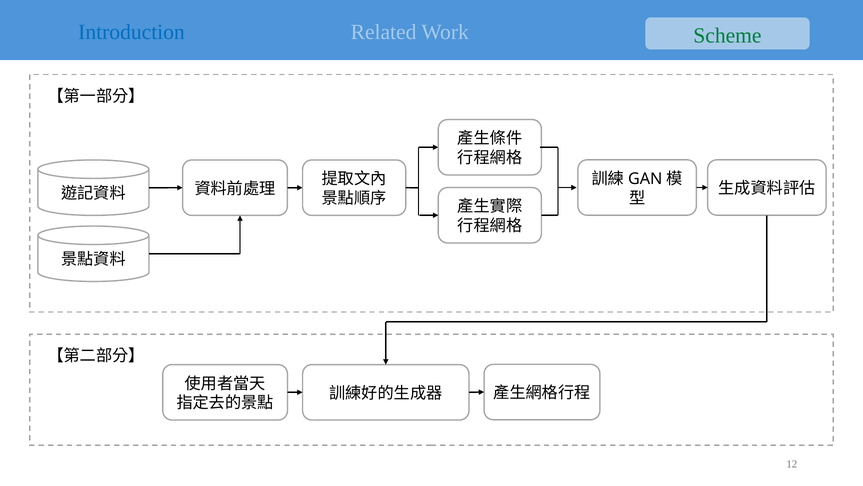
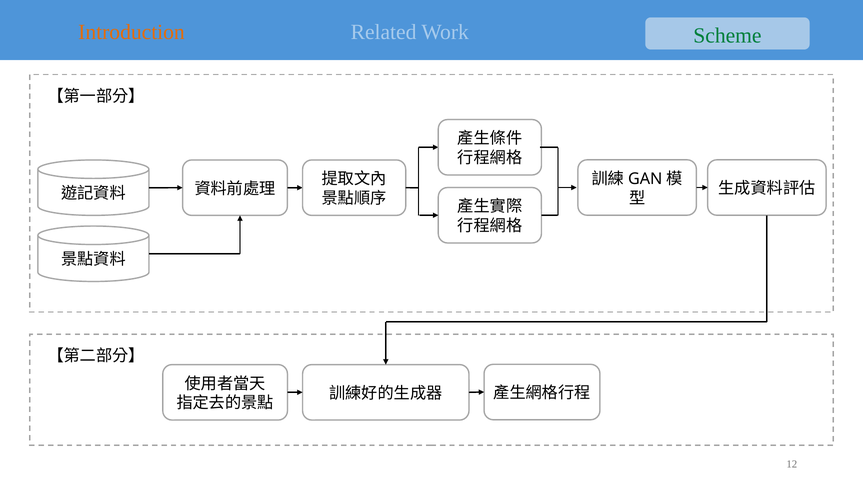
Introduction colour: blue -> orange (132, 32)
